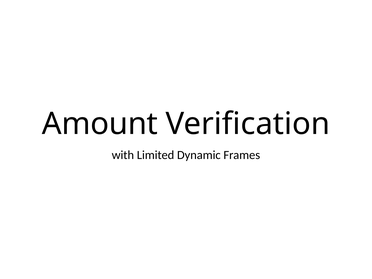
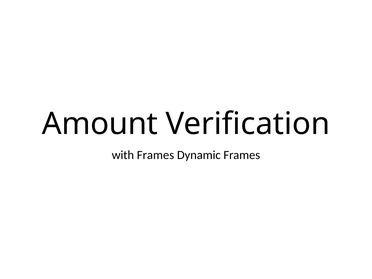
with Limited: Limited -> Frames (155, 155)
